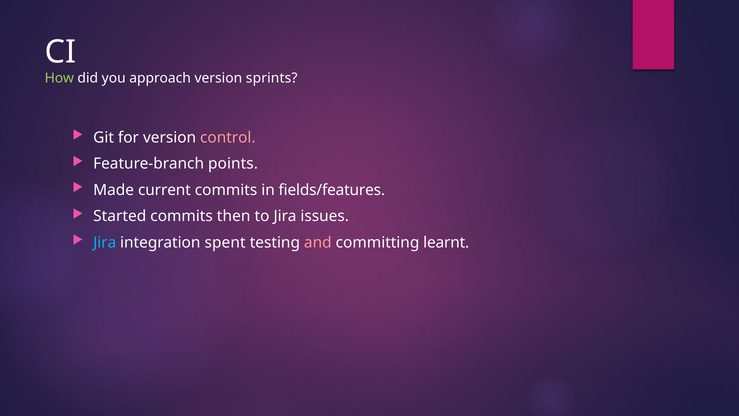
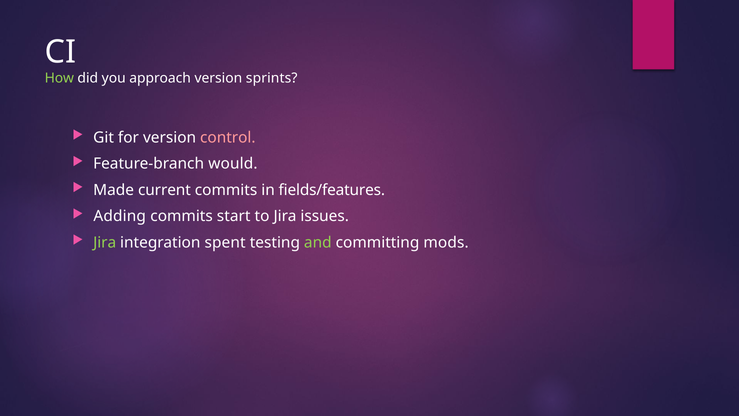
points: points -> would (233, 164)
Started: Started -> Adding (120, 216)
then: then -> start (234, 216)
Jira colour: light blue -> light green (105, 242)
and colour: pink -> light green (318, 242)
learnt: learnt -> mods (446, 242)
